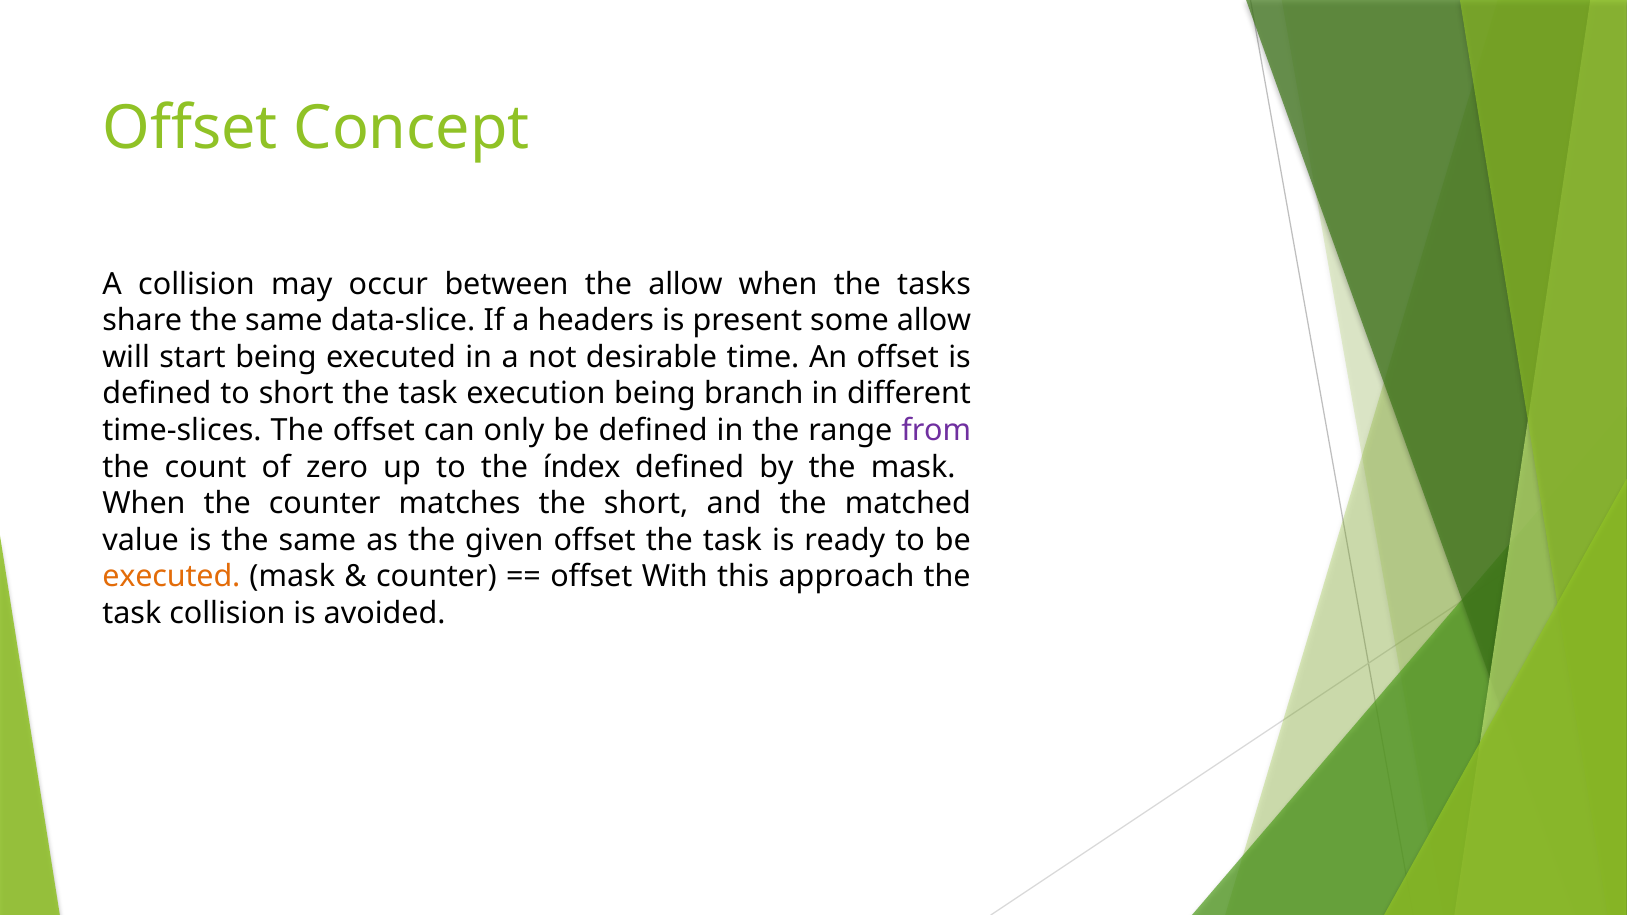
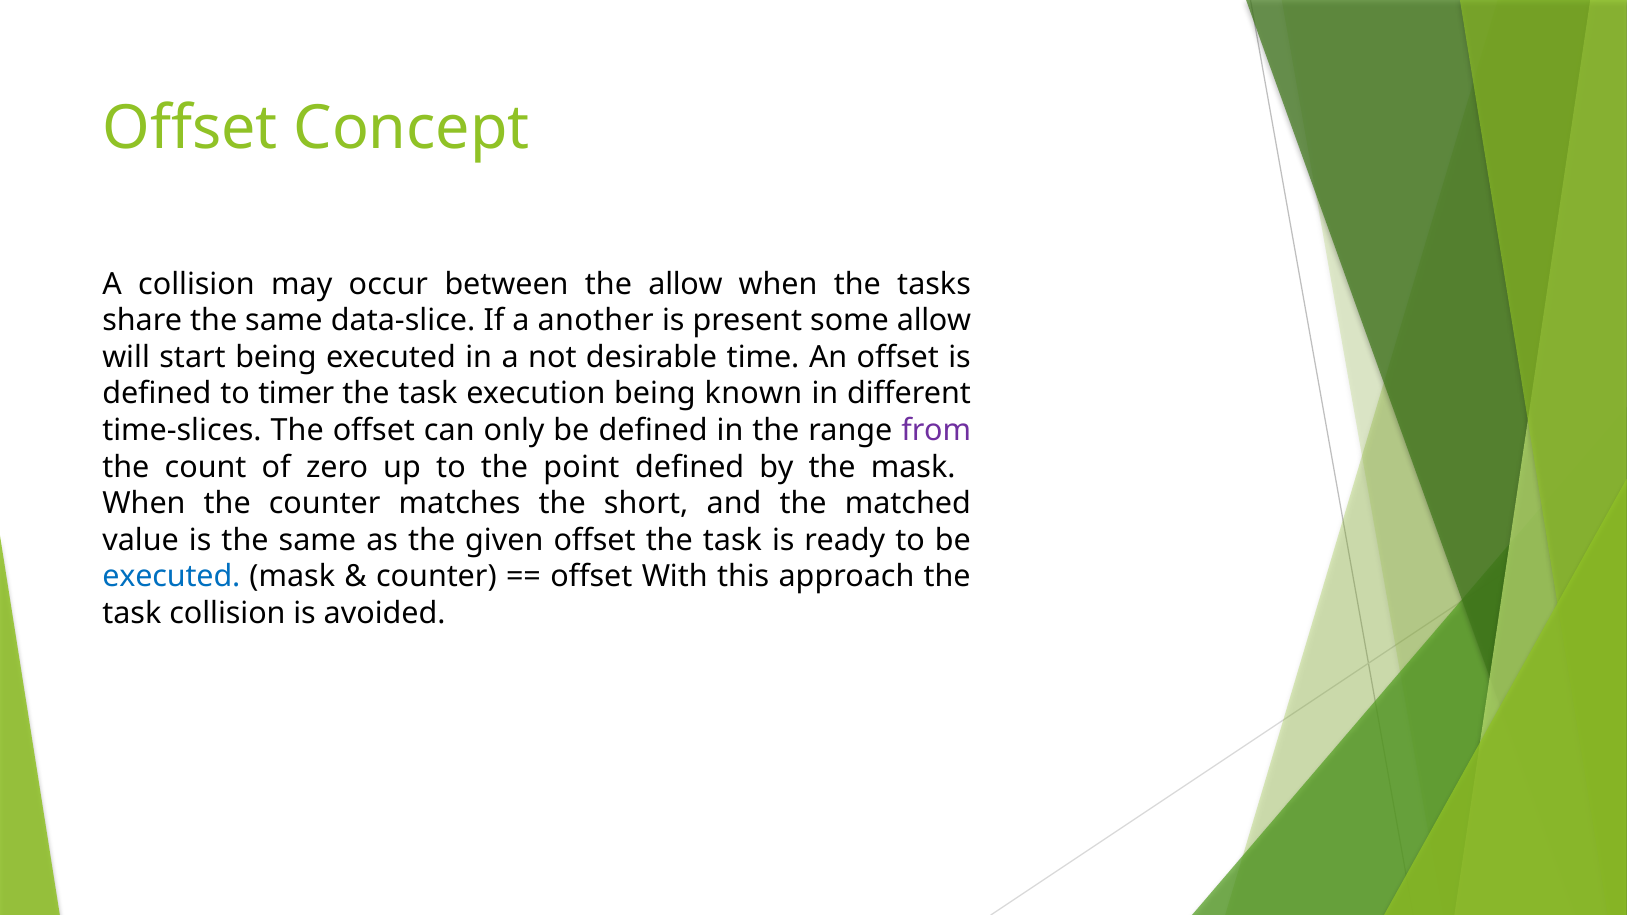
headers: headers -> another (596, 321)
to short: short -> timer (296, 394)
branch: branch -> known (754, 394)
índex: índex -> point (581, 467)
executed colour: orange -> blue (171, 577)
